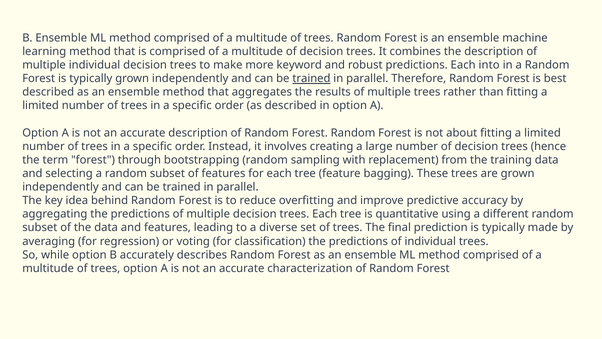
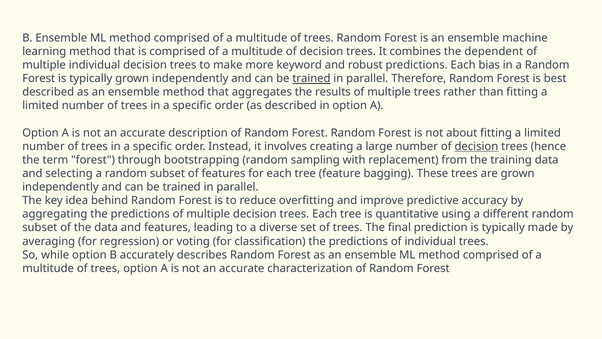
the description: description -> dependent (494, 51)
into: into -> bias (489, 65)
decision underline: none -> present (476, 146)
